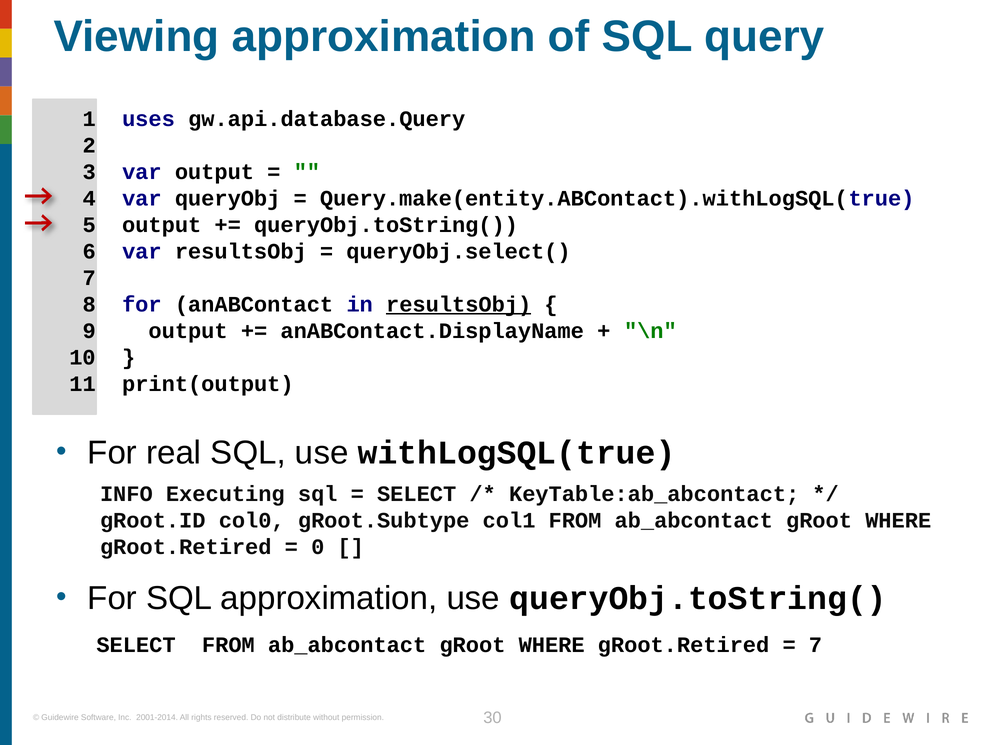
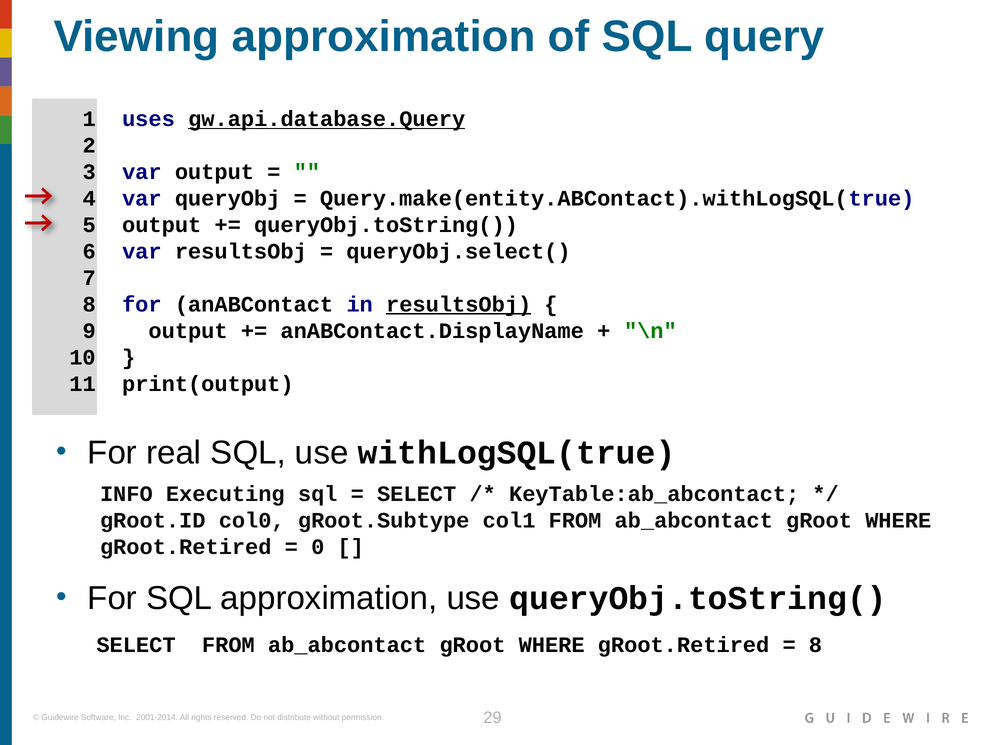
gw.api.database.Query underline: none -> present (327, 119)
7: 7 -> 8 (815, 645)
30: 30 -> 29 (492, 718)
